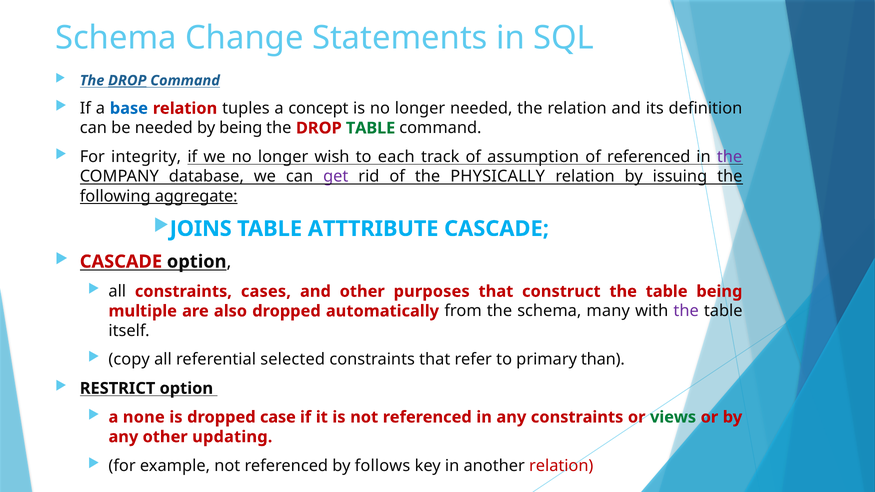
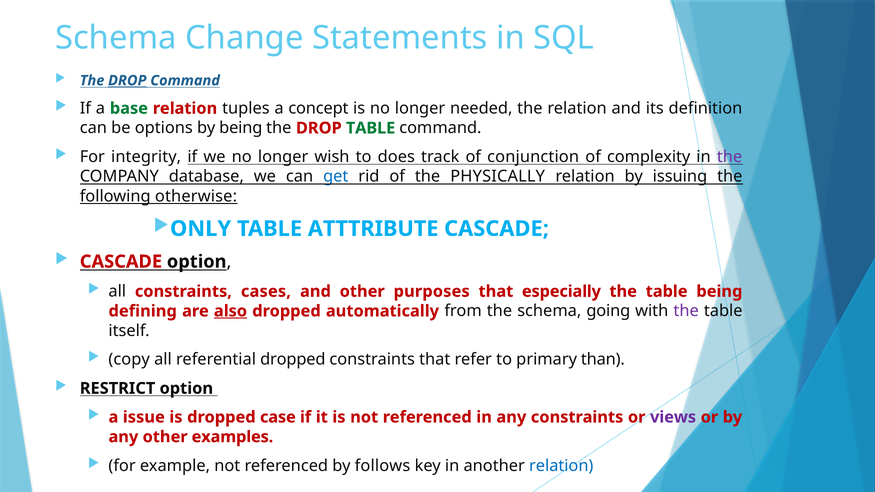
base colour: blue -> green (129, 108)
be needed: needed -> options (164, 128)
each: each -> does (396, 157)
assumption: assumption -> conjunction (533, 157)
of referenced: referenced -> complexity (649, 157)
get colour: purple -> blue (336, 177)
aggregate: aggregate -> otherwise (196, 196)
JOINS: JOINS -> ONLY (201, 229)
construct: construct -> especially (561, 291)
multiple: multiple -> defining (143, 311)
also underline: none -> present (230, 311)
many: many -> going (608, 311)
referential selected: selected -> dropped (293, 360)
none: none -> issue (144, 417)
views colour: green -> purple (673, 417)
updating: updating -> examples (232, 437)
relation colour: red -> blue (561, 466)
